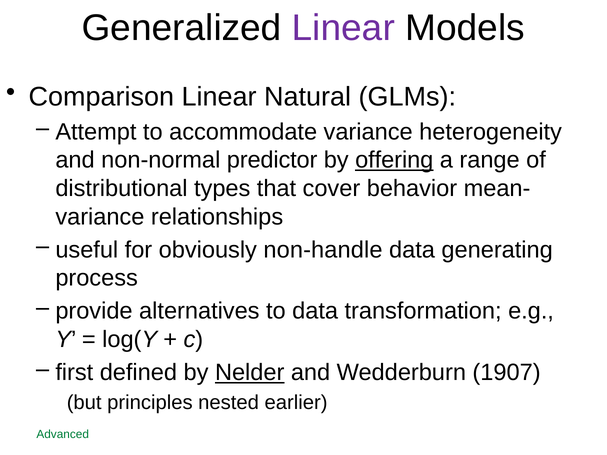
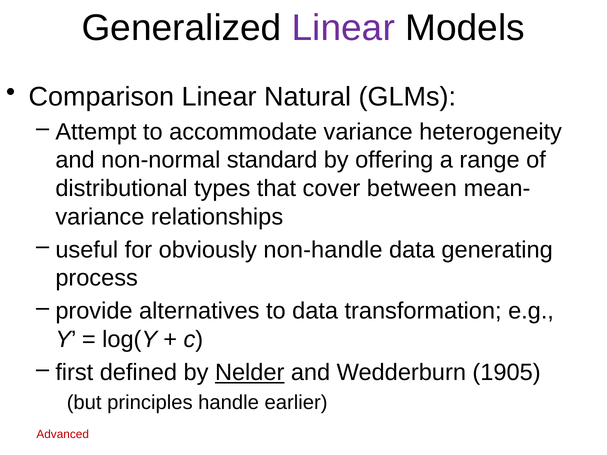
predictor: predictor -> standard (272, 160)
offering underline: present -> none (394, 160)
behavior: behavior -> between (412, 189)
1907: 1907 -> 1905 (507, 373)
nested: nested -> handle (229, 403)
Advanced colour: green -> red (63, 435)
